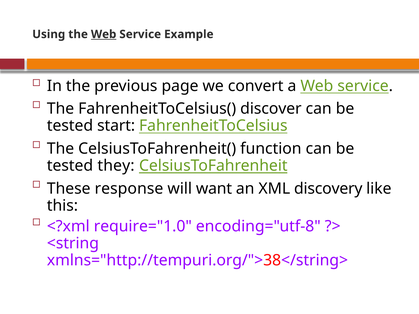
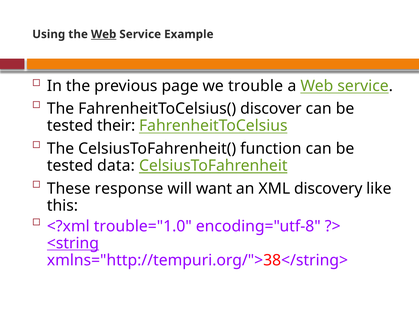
convert: convert -> trouble (256, 86)
start: start -> their (116, 126)
they: they -> data (116, 166)
require="1.0: require="1.0 -> trouble="1.0 (143, 226)
<string underline: none -> present (73, 243)
